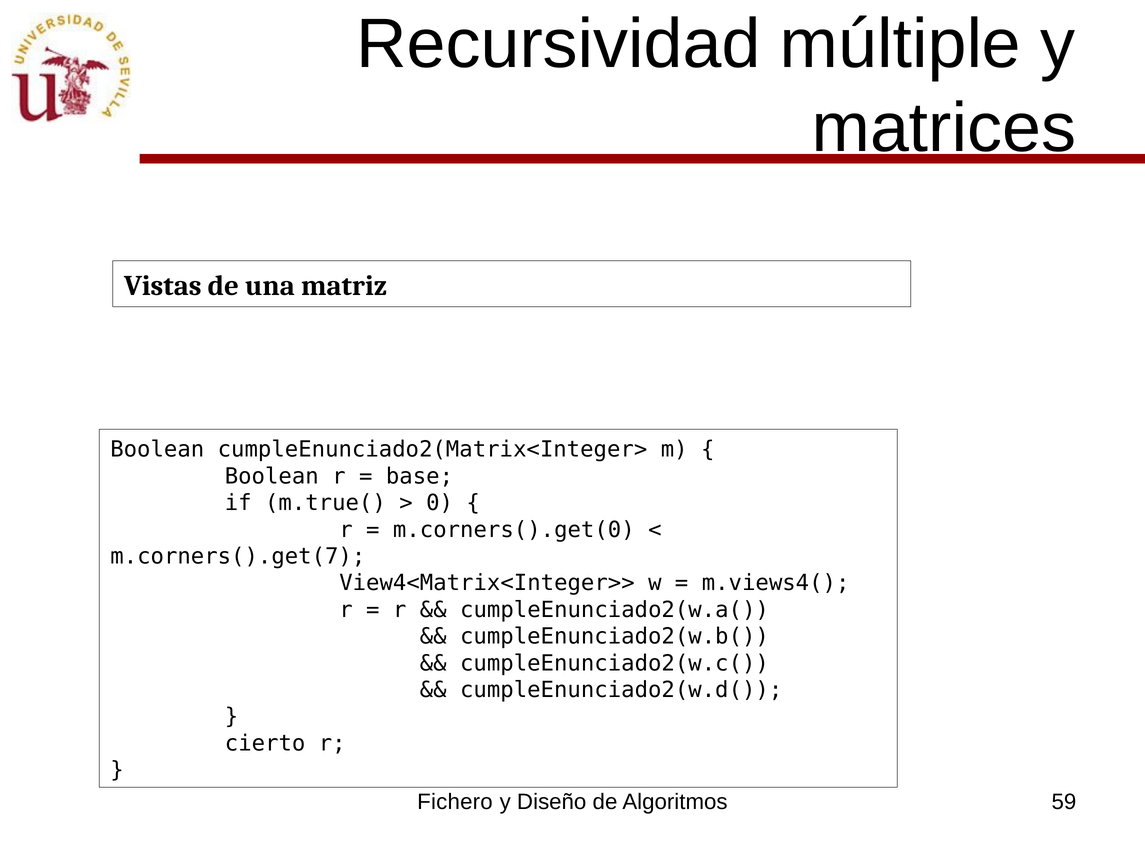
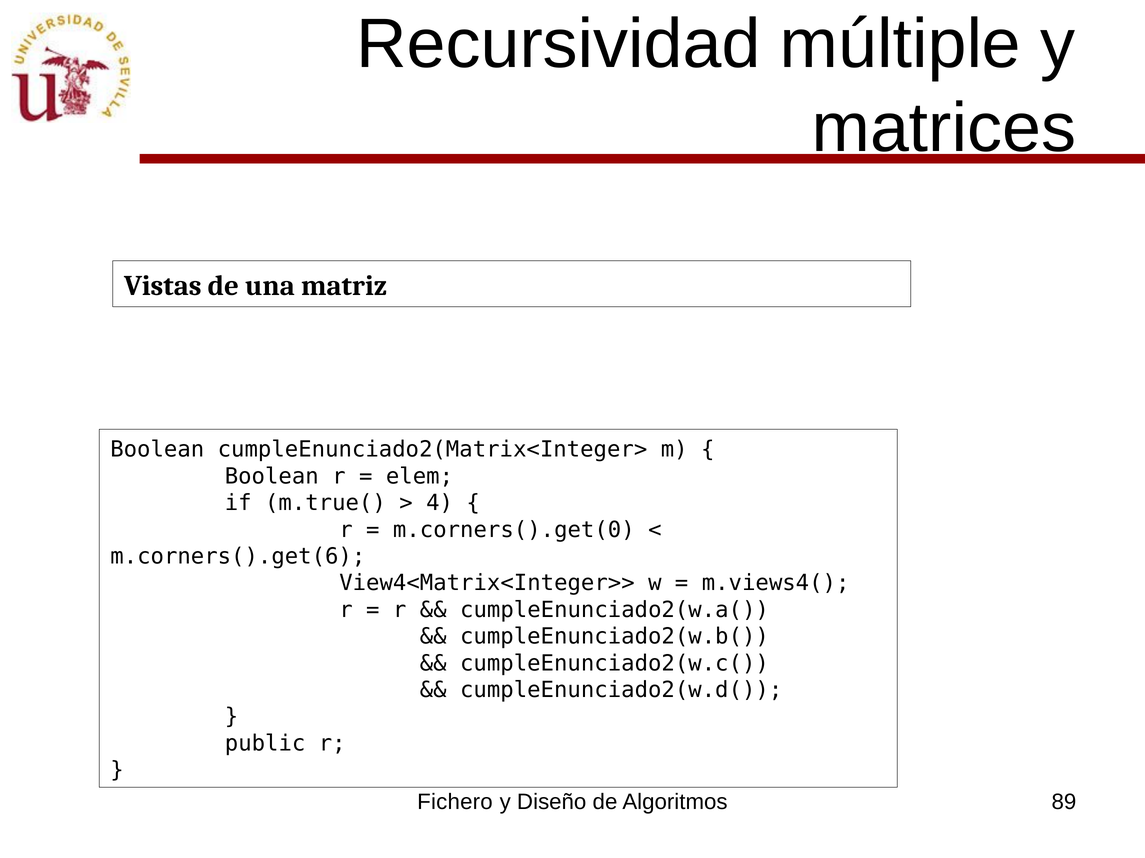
base: base -> elem (419, 477)
0: 0 -> 4 (440, 503)
m.corners().get(7: m.corners().get(7 -> m.corners().get(6 (238, 557)
cierto: cierto -> public (265, 744)
59: 59 -> 89 (1064, 803)
